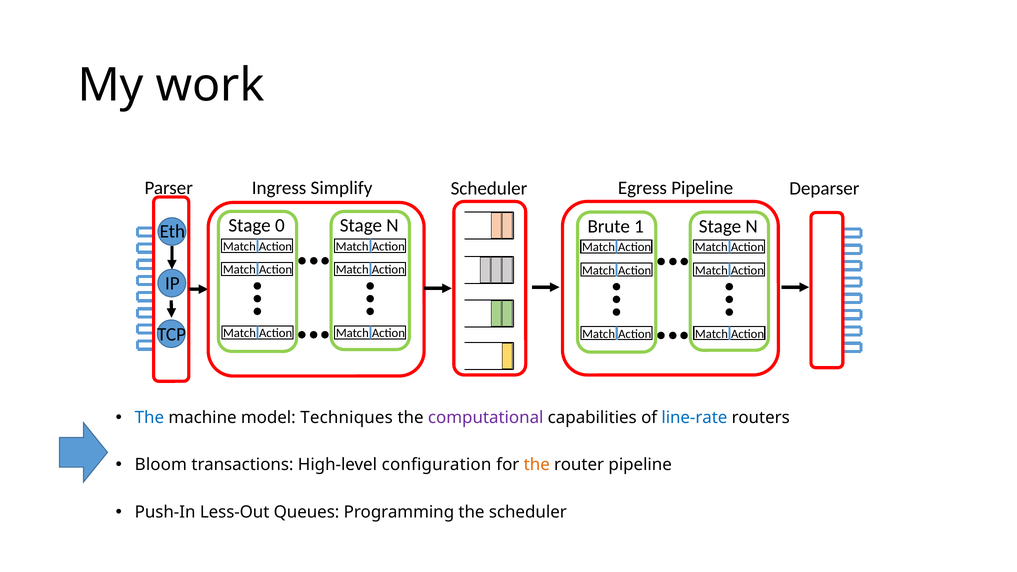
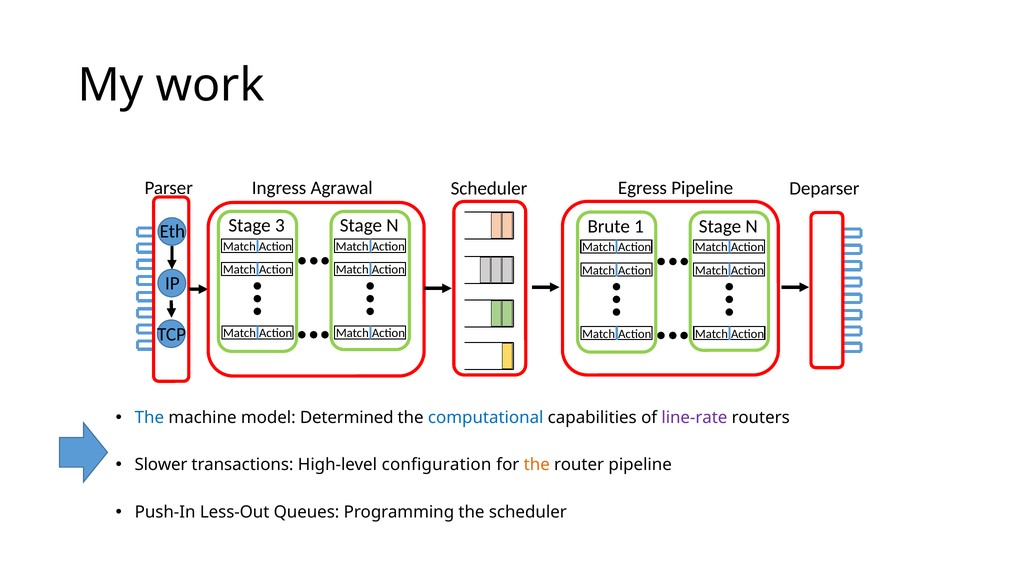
Simplify: Simplify -> Agrawal (342, 188)
0: 0 -> 3 (280, 226)
Techniques: Techniques -> Determined (347, 418)
computational colour: purple -> blue (486, 418)
line-rate colour: blue -> purple (694, 418)
Bloom: Bloom -> Slower (161, 465)
